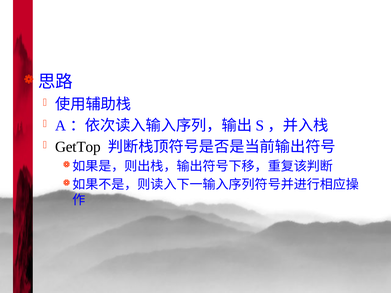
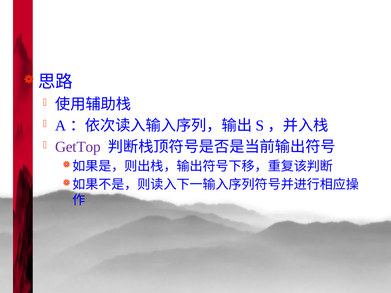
GetTop colour: black -> purple (78, 147)
